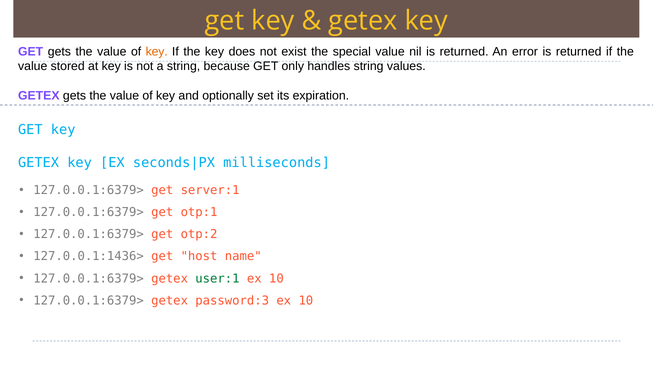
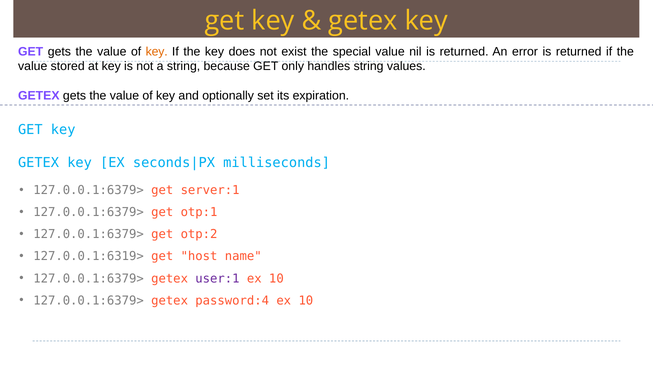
127.0.0.1:1436>: 127.0.0.1:1436> -> 127.0.0.1:6319> (89, 256)
user:1 colour: green -> purple (217, 278)
password:3: password:3 -> password:4 (232, 300)
